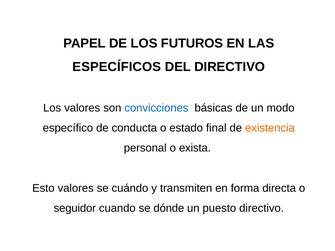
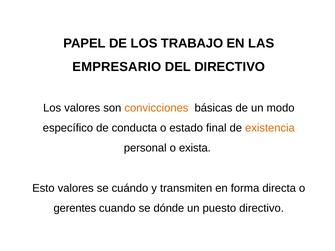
FUTUROS: FUTUROS -> TRABAJO (192, 43)
ESPECÍFICOS: ESPECÍFICOS -> EMPRESARIO (117, 67)
convicciones colour: blue -> orange (156, 108)
seguidor: seguidor -> gerentes (75, 208)
